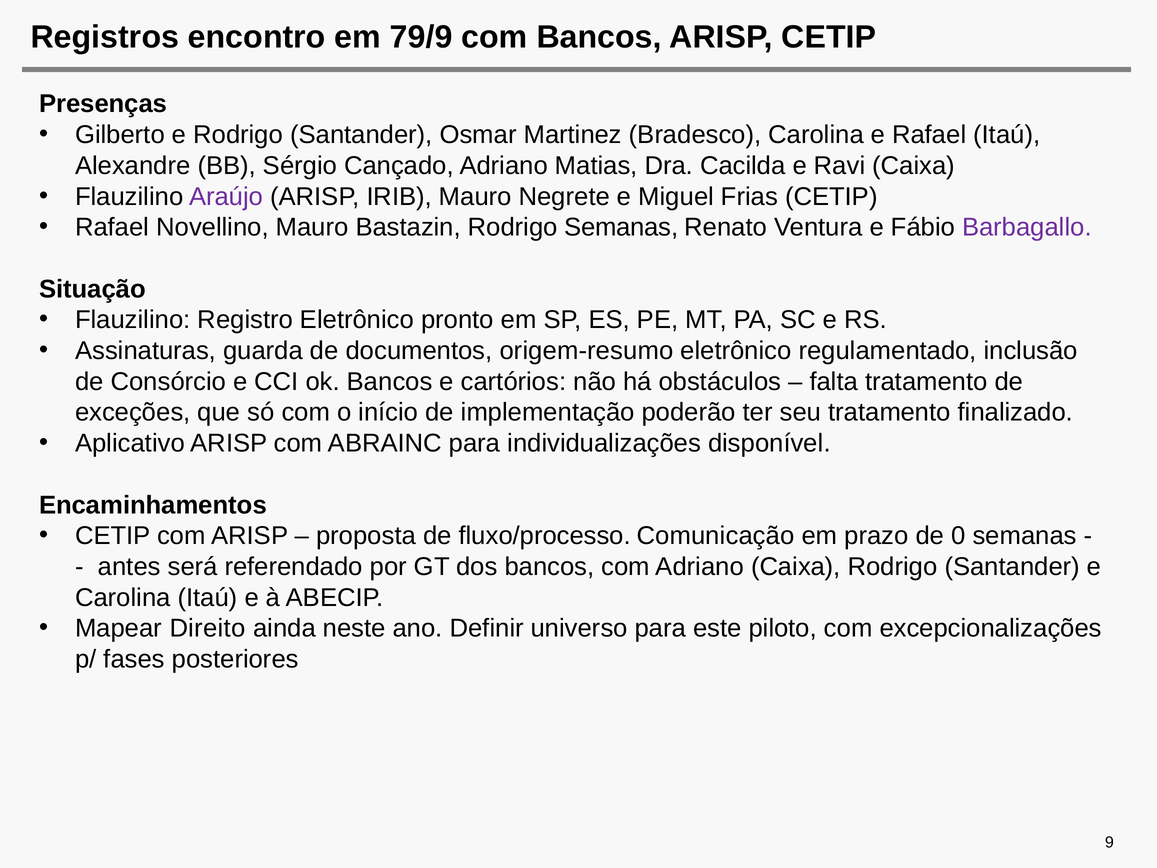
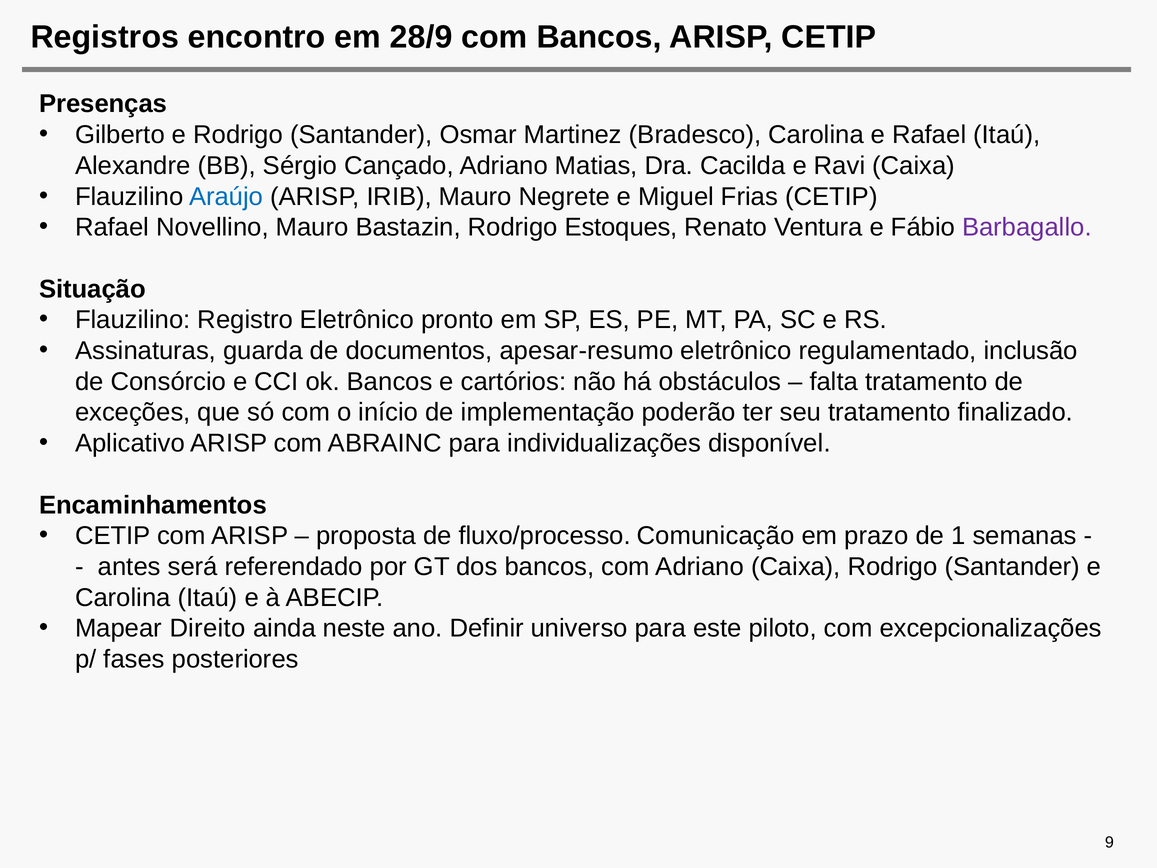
79/9: 79/9 -> 28/9 (421, 37)
Araújo colour: purple -> blue (226, 197)
Rodrigo Semanas: Semanas -> Estoques (621, 227)
origem-resumo: origem-resumo -> apesar-resumo (586, 351)
0: 0 -> 1 (958, 536)
